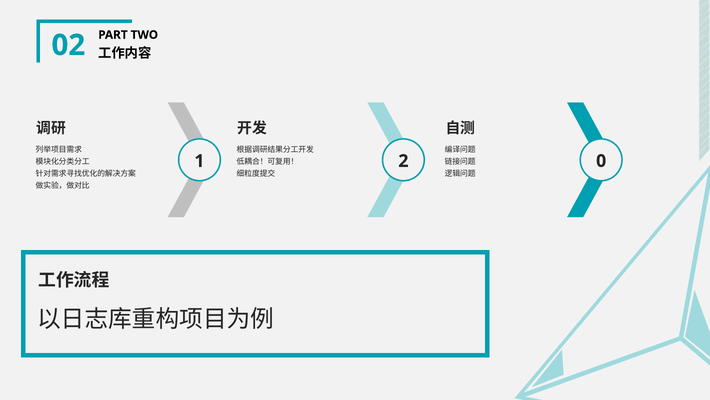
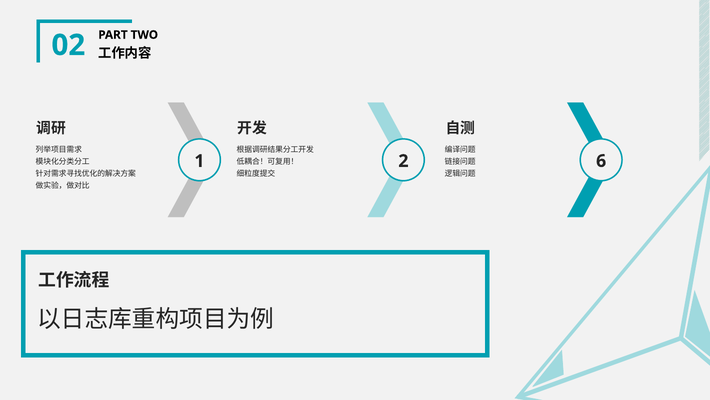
0: 0 -> 6 (601, 161)
